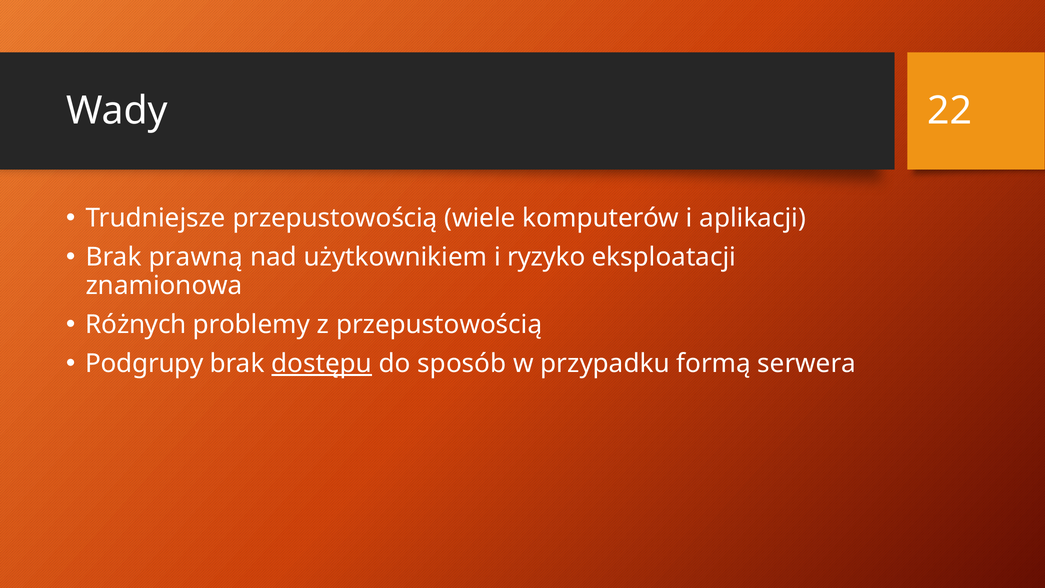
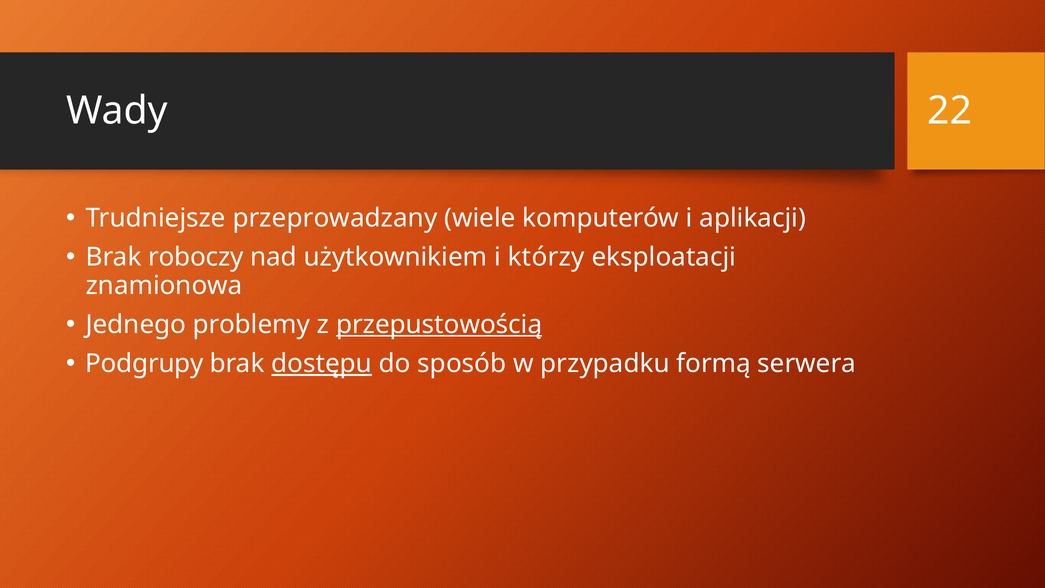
Trudniejsze przepustowością: przepustowością -> przeprowadzany (335, 218)
prawną: prawną -> roboczy (196, 257)
ryzyko: ryzyko -> którzy (546, 257)
Różnych: Różnych -> Jednego (136, 325)
przepustowością underline: none -> present (439, 325)
